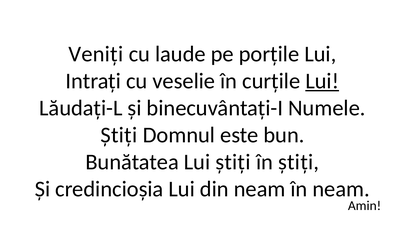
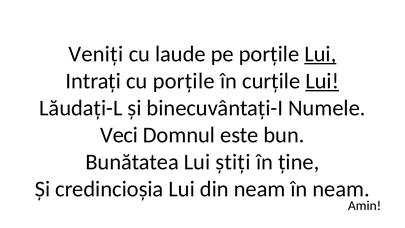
Lui underline: none -> present (320, 54)
cu veselie: veselie -> porțile (184, 81)
Știți: Știți -> Veci (119, 135)
în știți: știți -> ține (299, 162)
